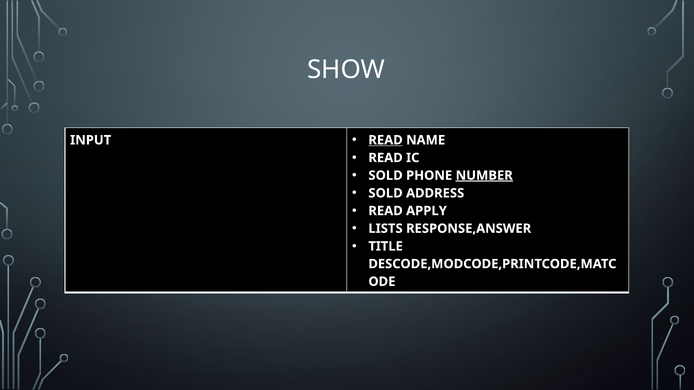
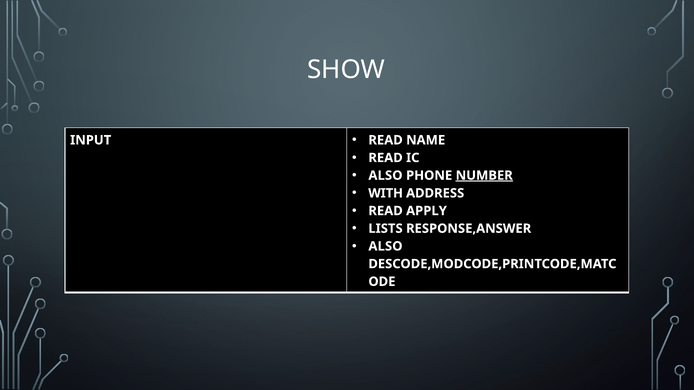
READ underline: present -> none (386, 140)
SOLD: SOLD -> ALSO (385, 176)
SOLD: SOLD -> WITH (386, 193)
TITLE: TITLE -> ALSO (385, 246)
